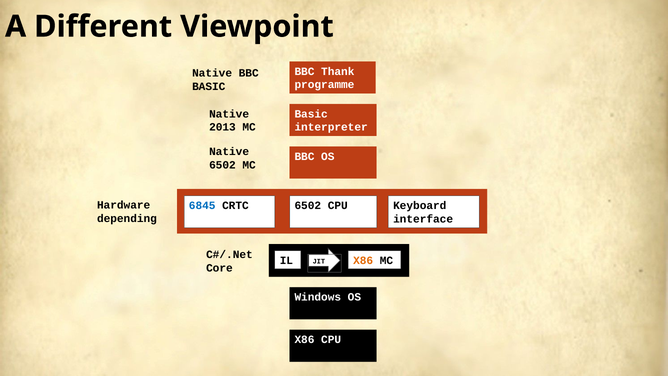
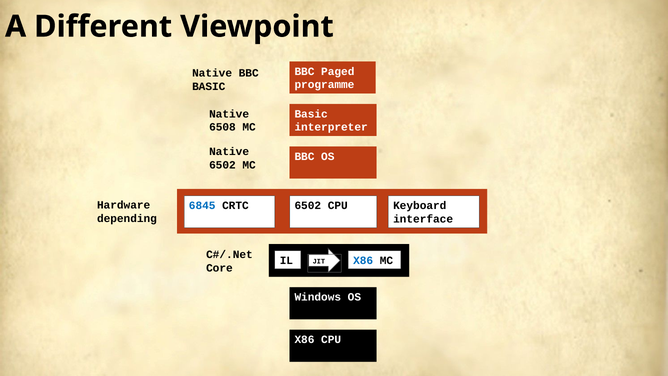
Thank: Thank -> Paged (338, 71)
2013: 2013 -> 6508 (222, 127)
X86 colour: orange -> blue (363, 261)
